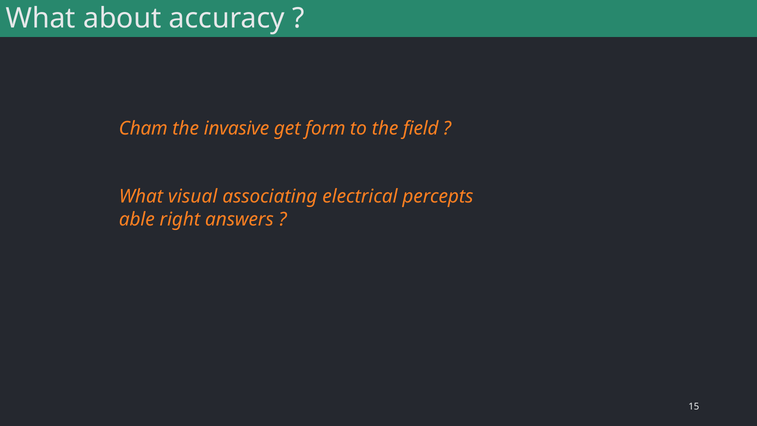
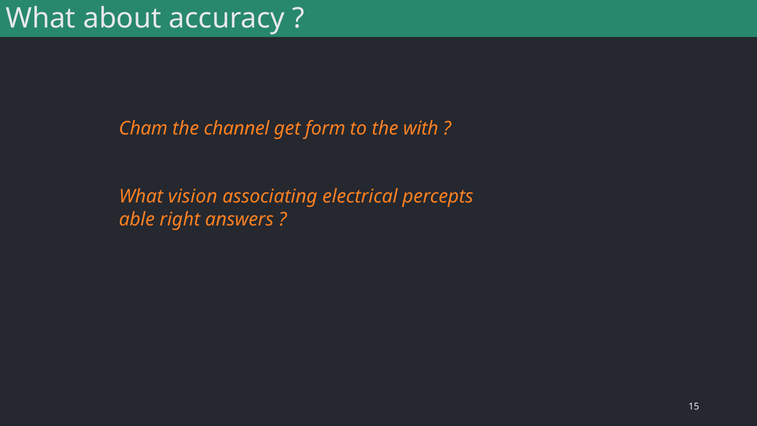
invasive: invasive -> channel (237, 128)
field: field -> with (421, 128)
visual: visual -> vision (193, 197)
